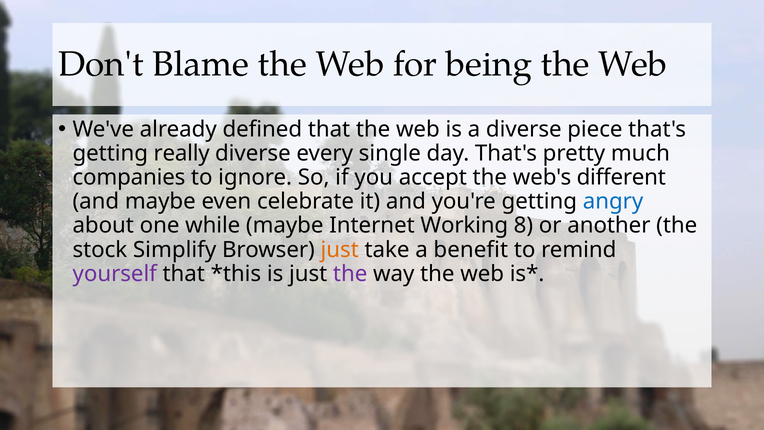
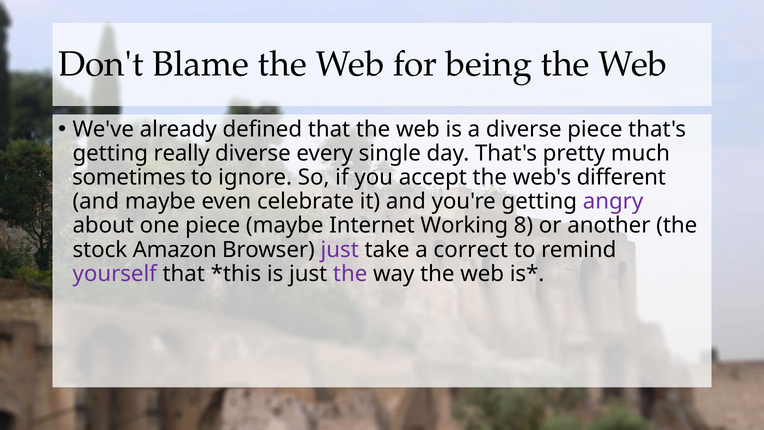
companies: companies -> sometimes (129, 177)
angry colour: blue -> purple (613, 201)
one while: while -> piece (213, 225)
Simplify: Simplify -> Amazon (175, 250)
just colour: orange -> purple (340, 250)
benefit: benefit -> correct (471, 250)
